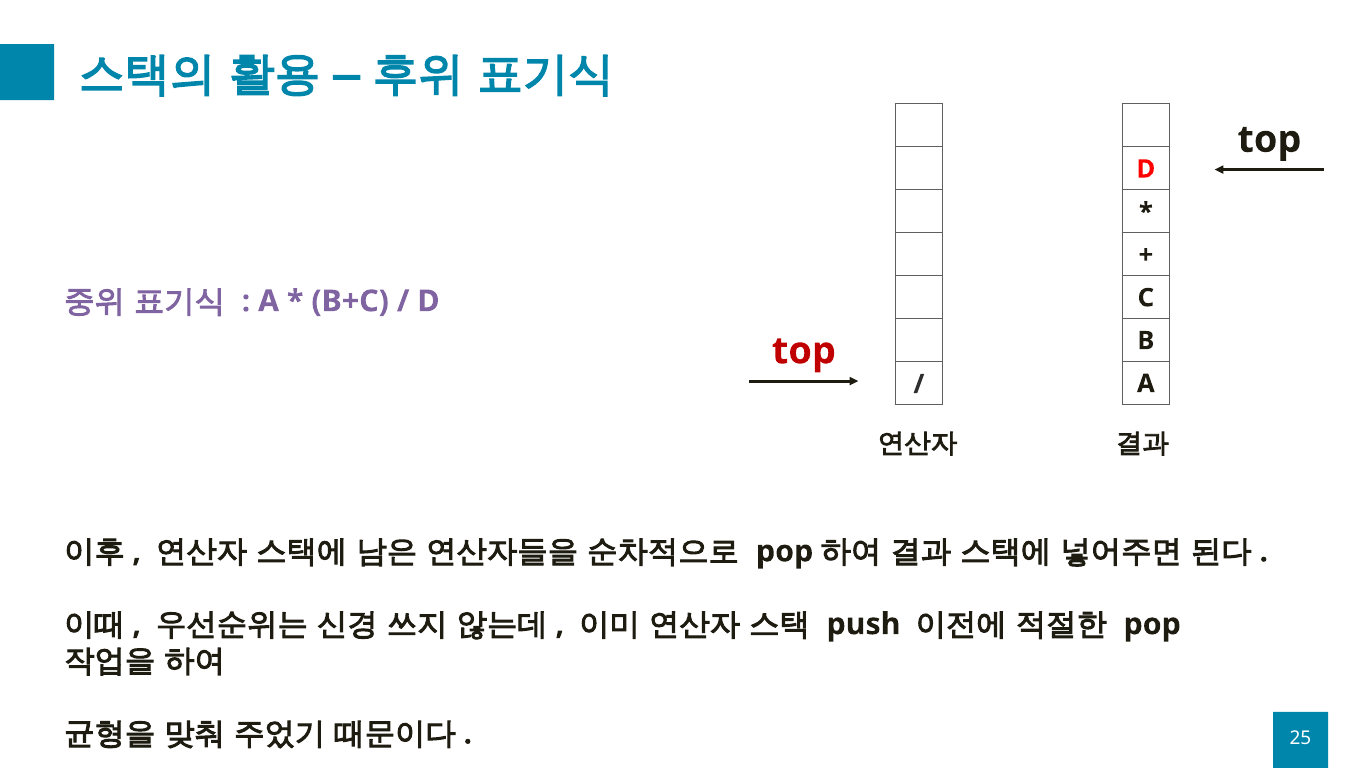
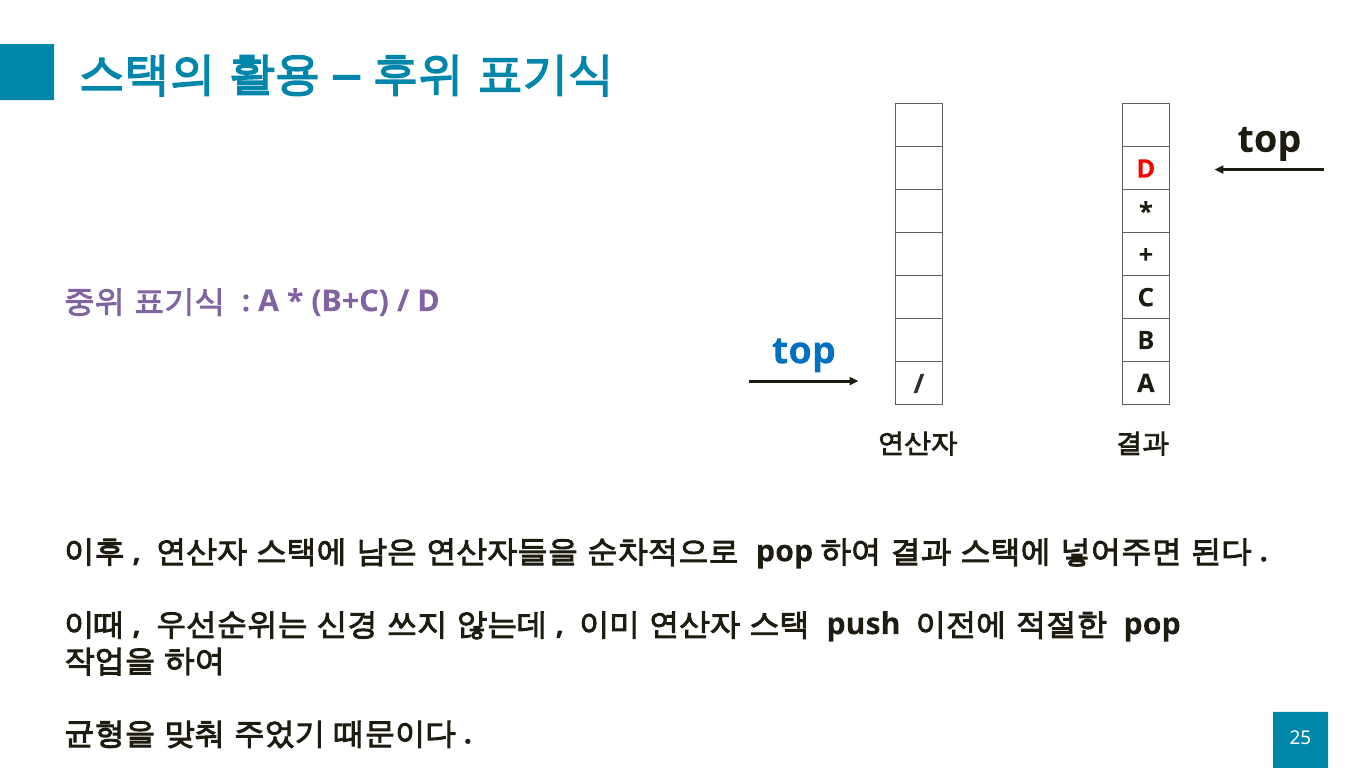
top colour: red -> blue (804, 351)
